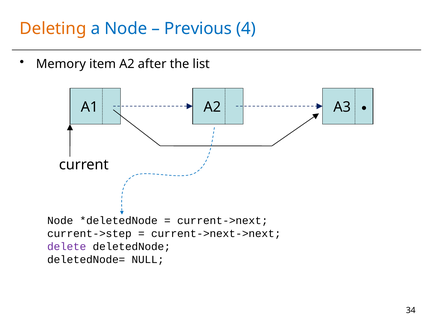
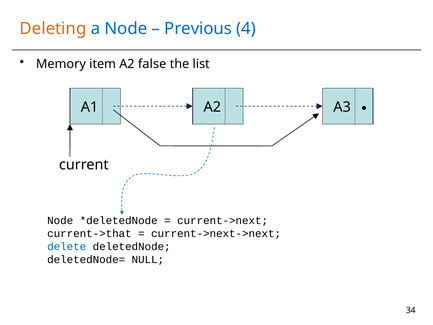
after: after -> false (152, 64)
current->step: current->step -> current->that (89, 233)
delete colour: purple -> blue (67, 246)
